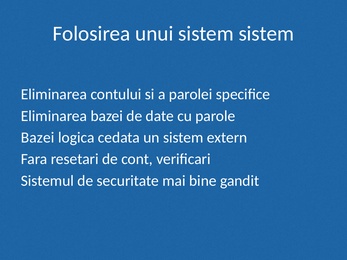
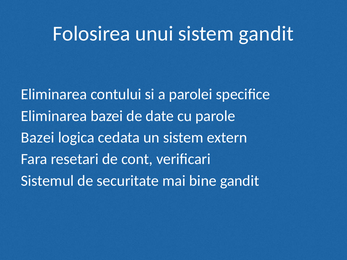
sistem sistem: sistem -> gandit (266, 34)
